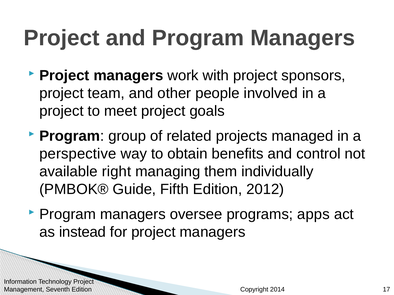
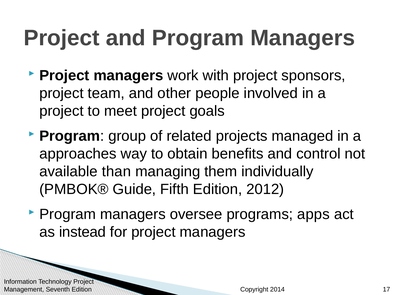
perspective: perspective -> approaches (78, 154)
right: right -> than (116, 172)
